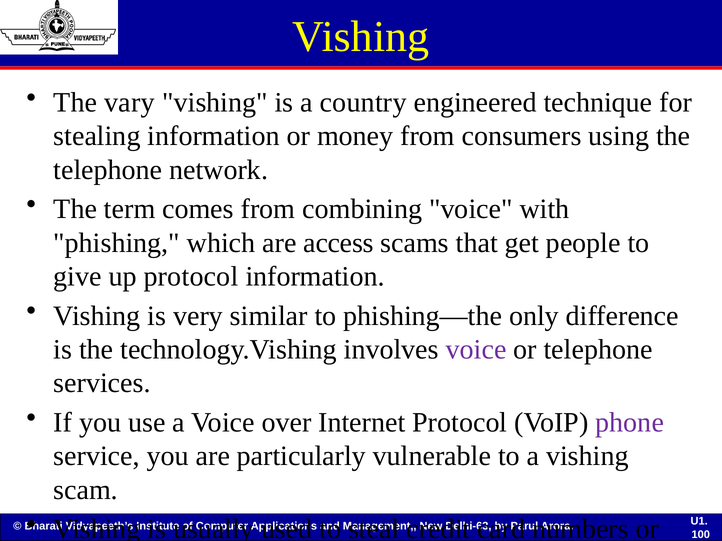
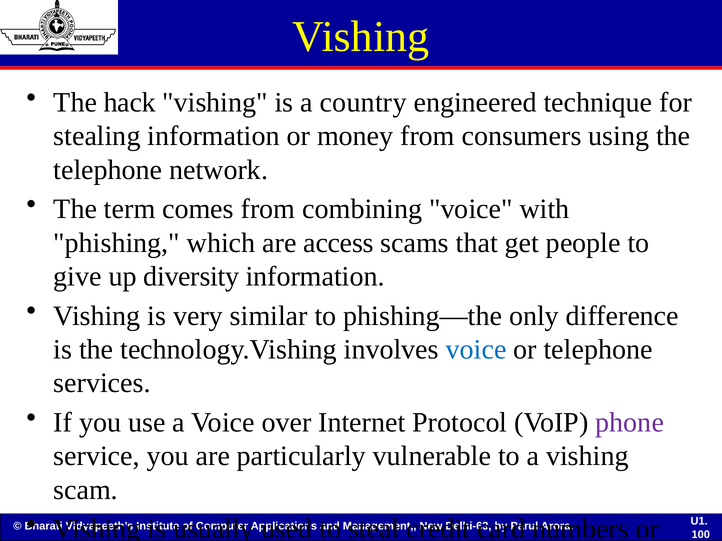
vary: vary -> hack (130, 103)
up protocol: protocol -> diversity (191, 277)
voice colour: purple -> blue (476, 350)
